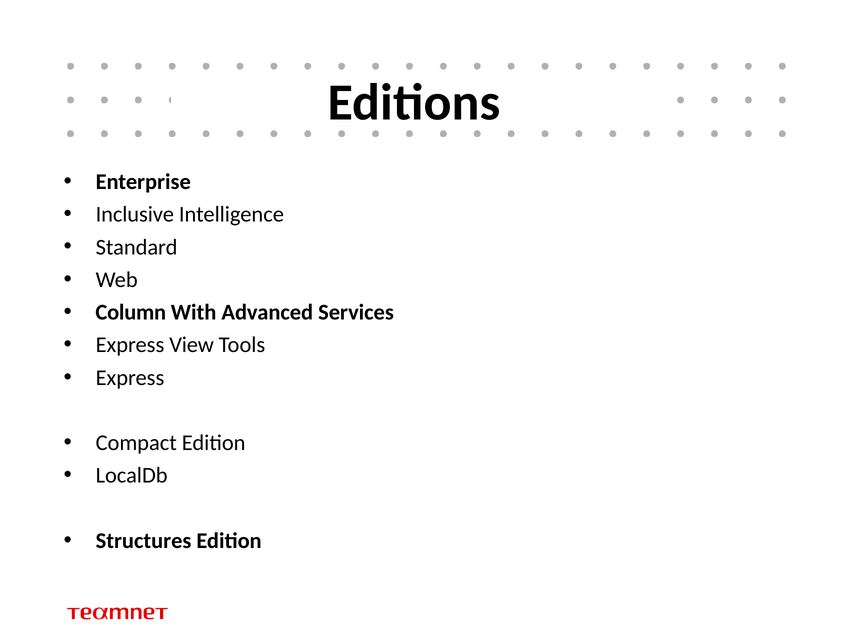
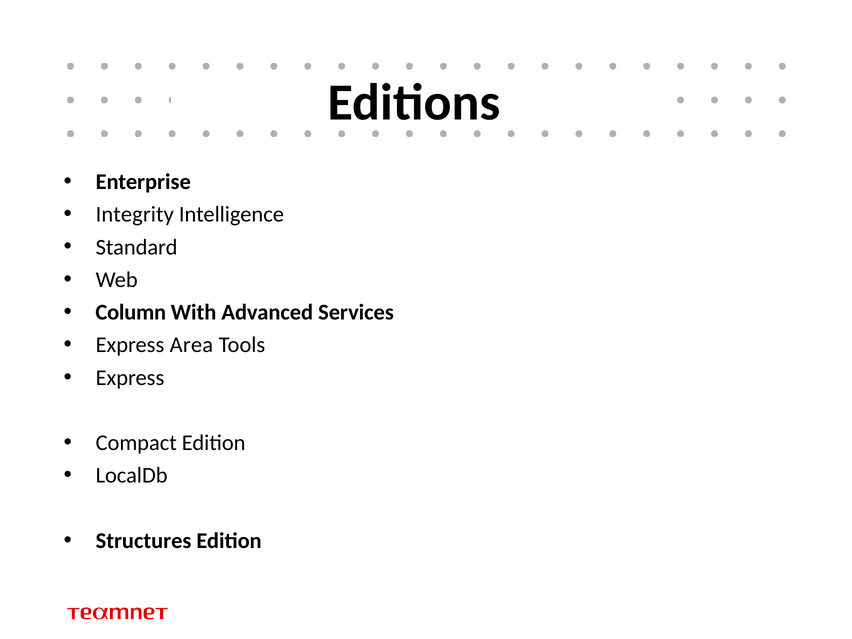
Inclusive: Inclusive -> Integrity (135, 214)
View: View -> Area (191, 345)
